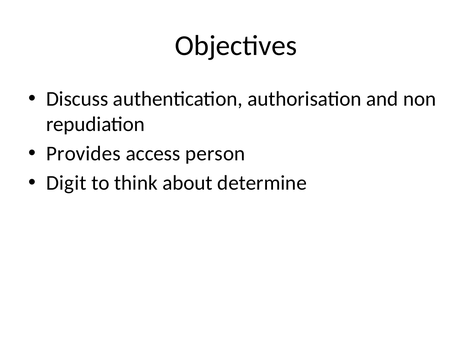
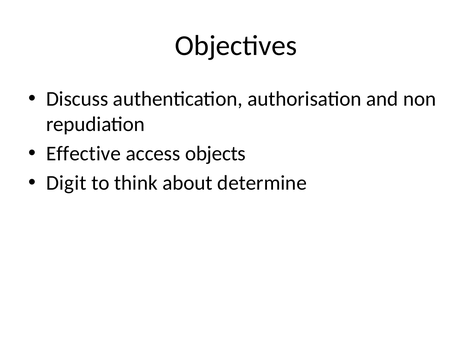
Provides: Provides -> Effective (83, 154)
person: person -> objects (215, 154)
